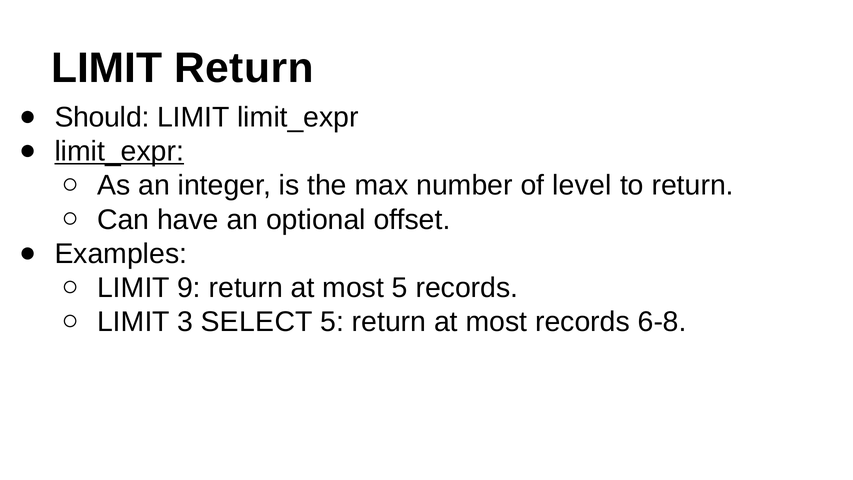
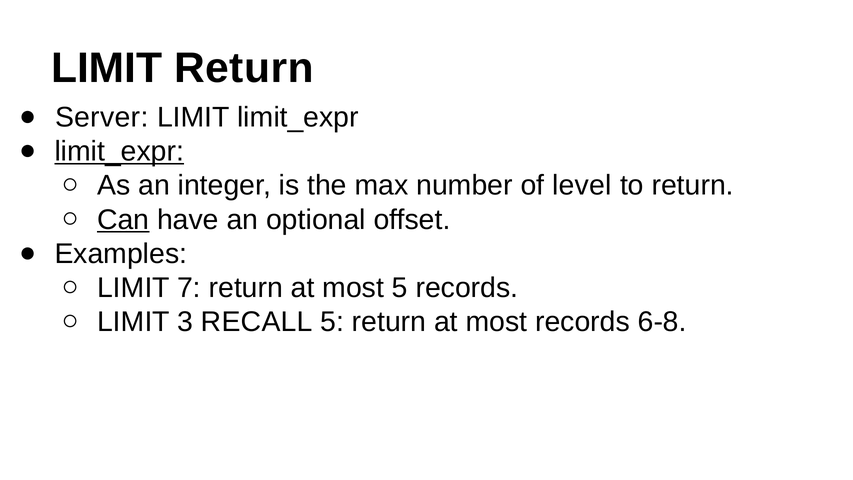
Should: Should -> Server (102, 117)
Can underline: none -> present (123, 220)
9: 9 -> 7 (189, 288)
SELECT: SELECT -> RECALL (257, 322)
